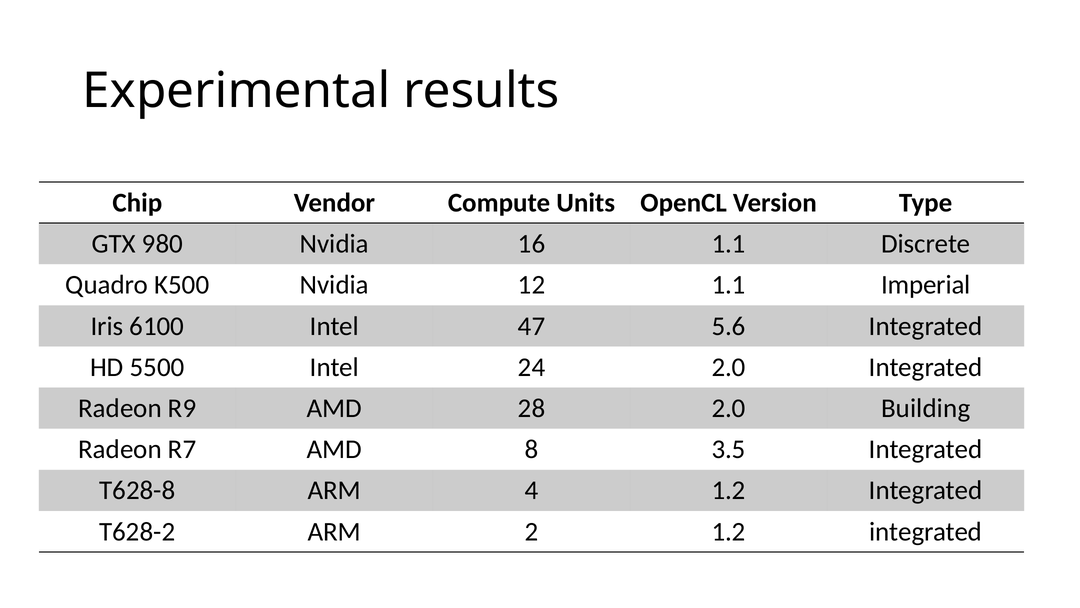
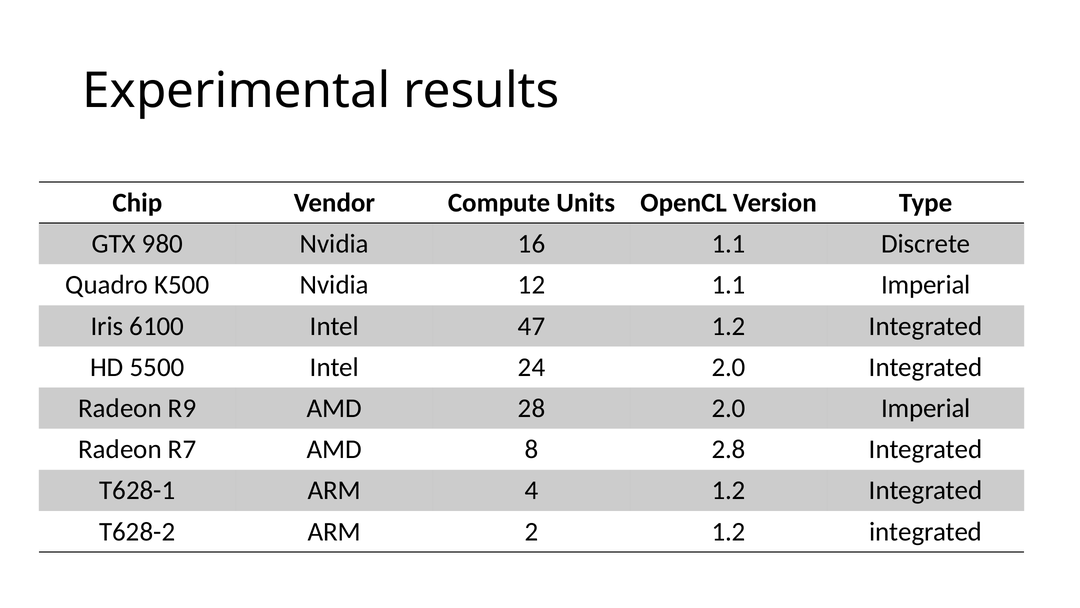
47 5.6: 5.6 -> 1.2 (729, 326)
2.0 Building: Building -> Imperial (926, 408)
3.5: 3.5 -> 2.8 (729, 449)
T628-8: T628-8 -> T628-1 (137, 490)
